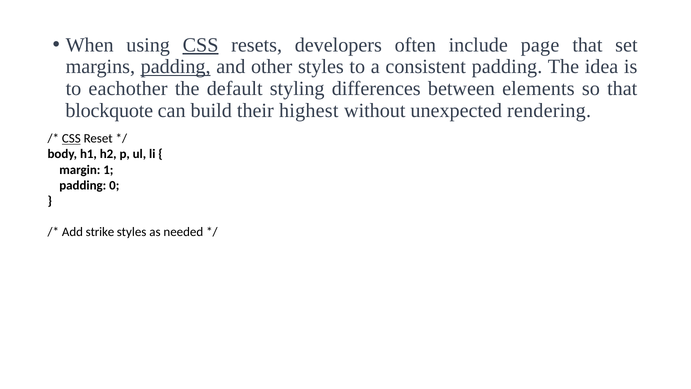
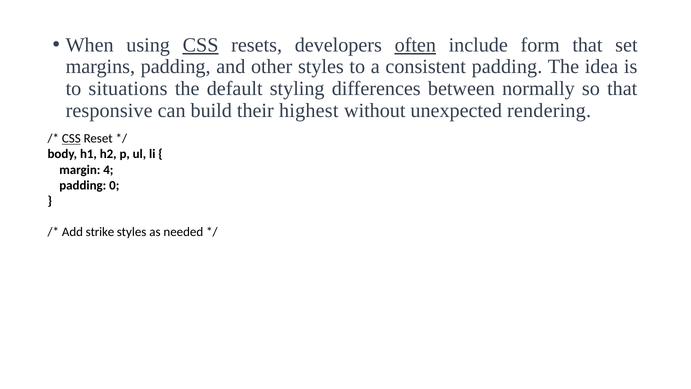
often underline: none -> present (415, 45)
page: page -> form (540, 45)
padding underline: present -> none (176, 67)
eachother: eachother -> situations (128, 89)
elements: elements -> normally (538, 89)
blockquote: blockquote -> responsive (109, 110)
1: 1 -> 4 (108, 170)
